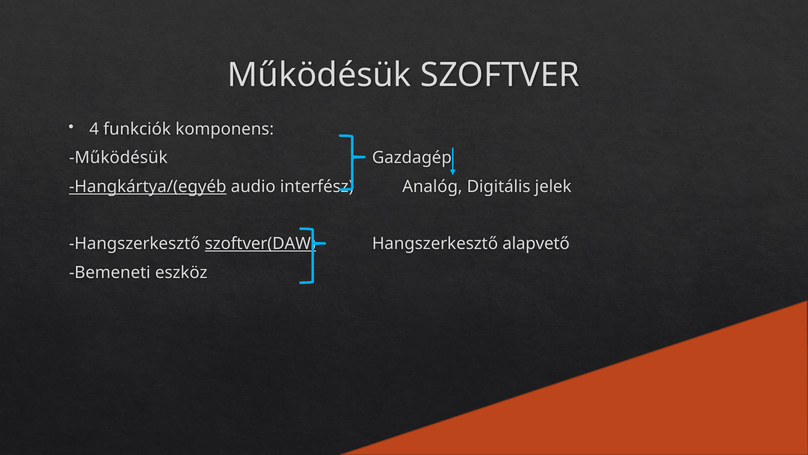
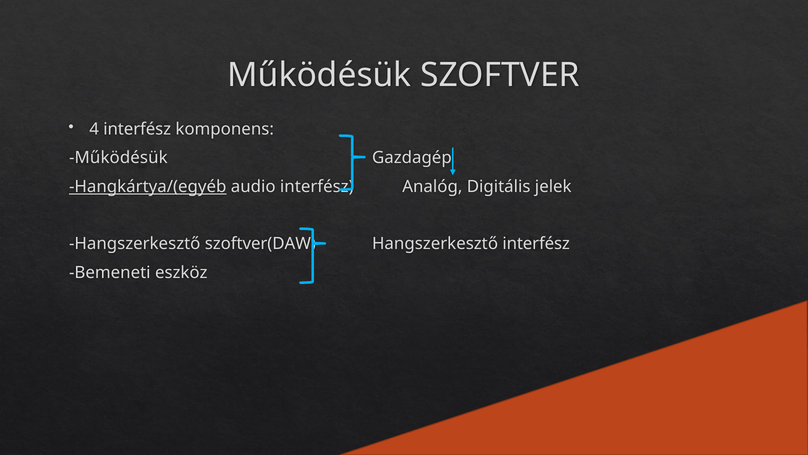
4 funkciók: funkciók -> interfész (137, 129)
szoftver(DAW underline: present -> none (260, 244)
Hangszerkesztő alapvető: alapvető -> interfész (536, 244)
